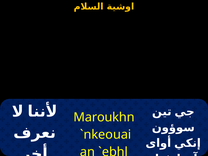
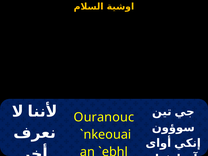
Maroukhn: Maroukhn -> Ouranouc (104, 117)
